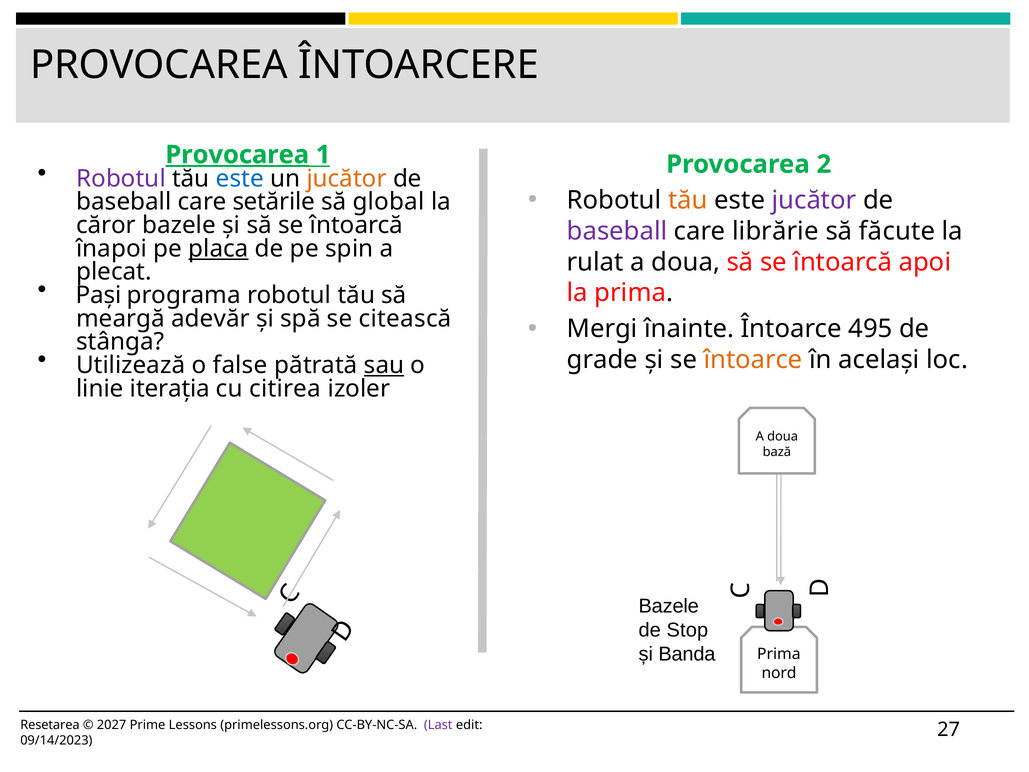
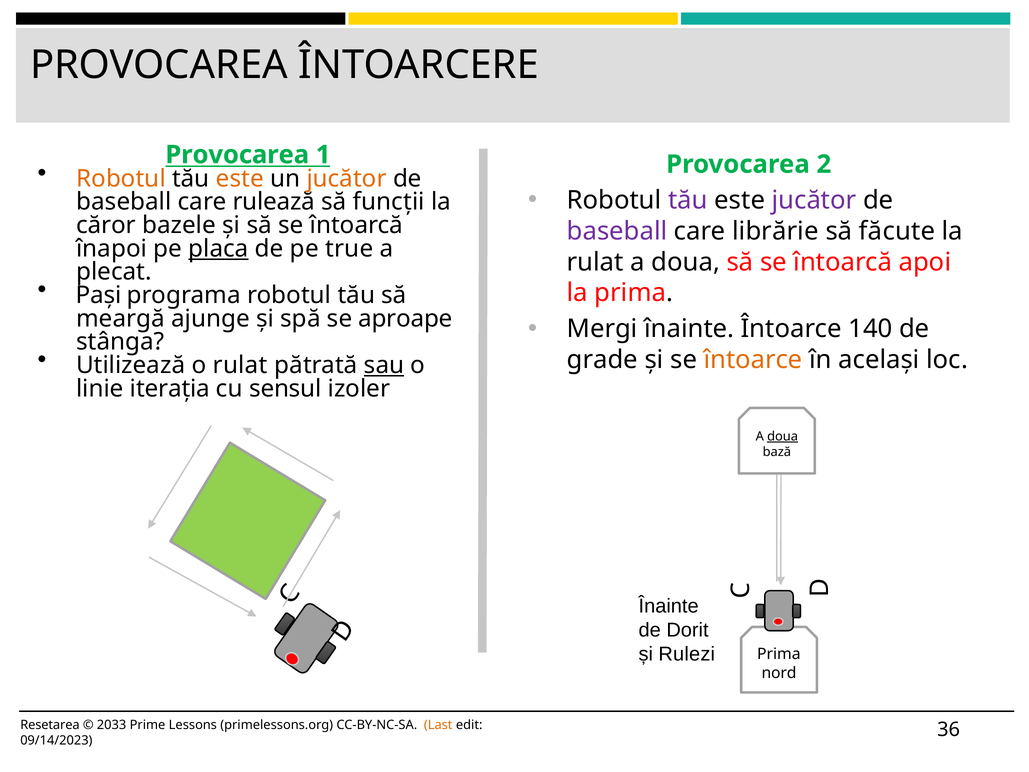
Provocarea underline: present -> none (237, 155)
Robotul colour: purple -> orange (121, 178)
este colour: blue -> orange (240, 178)
tău colour: orange -> purple (688, 200)
setările: setările -> rulează (274, 202)
global: global -> funcții (389, 202)
spin: spin -> true (349, 248)
adevăr: adevăr -> ajunge (210, 319)
citească: citească -> aproape (405, 319)
495: 495 -> 140 (870, 329)
o false: false -> rulat (240, 365)
citirea: citirea -> sensul (285, 389)
doua underline: none -> present (783, 436)
Bazele: Bazele -> Înainte (669, 606)
Stop: Stop -> Dorit (687, 630)
Banda: Banda -> Rulezi (687, 654)
2027: 2027 -> 2033 (112, 725)
Last colour: purple -> orange (438, 725)
27: 27 -> 36 (949, 729)
